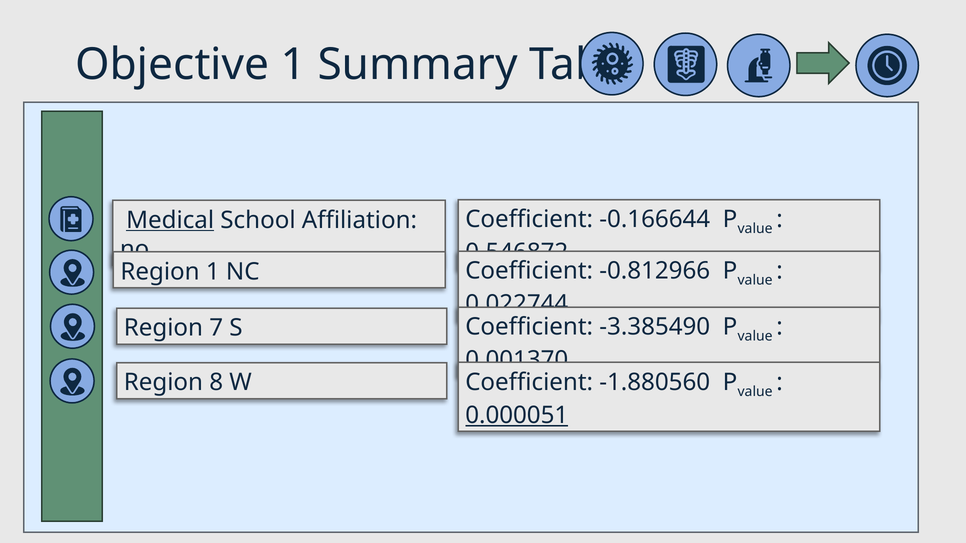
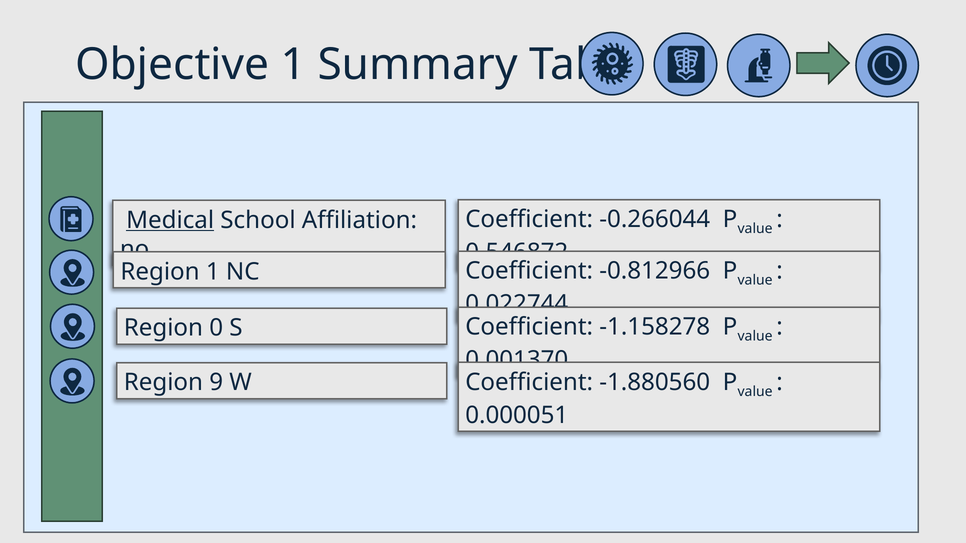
-0.166644: -0.166644 -> -0.266044 (655, 220)
-3.385490: -3.385490 -> -1.158278 (655, 327)
7: 7 -> 0 (216, 328)
8: 8 -> 9 (216, 383)
0.000051 underline: present -> none (517, 415)
